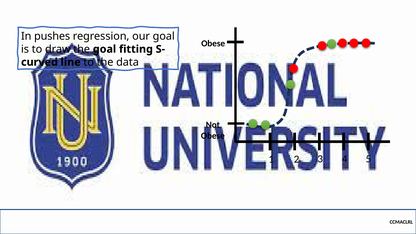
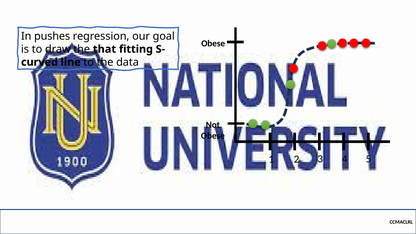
the goal: goal -> that (104, 49)
